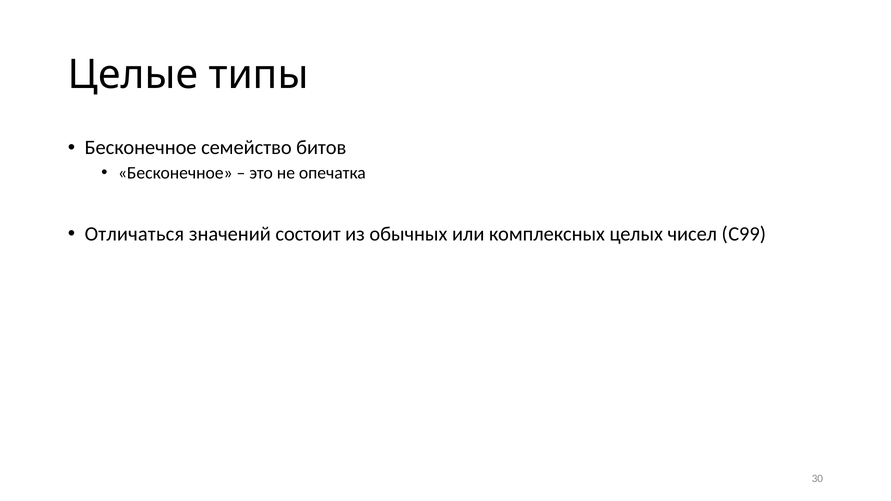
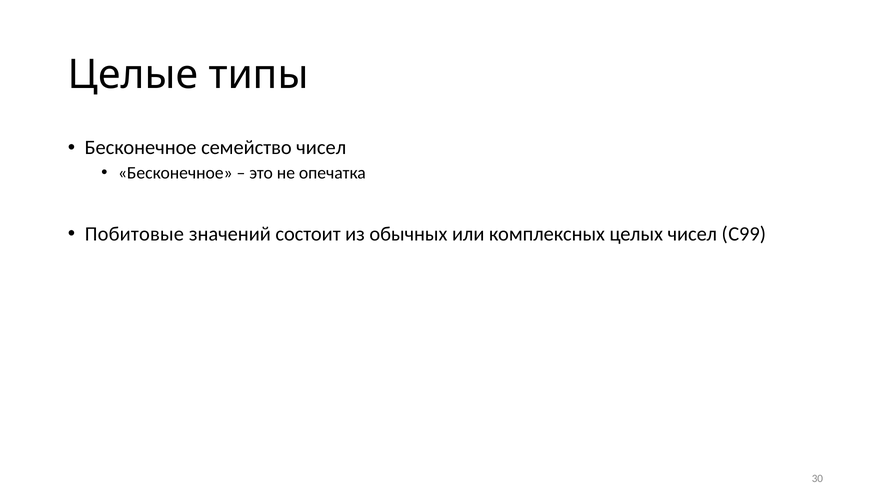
семейство битов: битов -> чисел (321, 148)
Отличаться: Отличаться -> Побитовые (134, 234)
